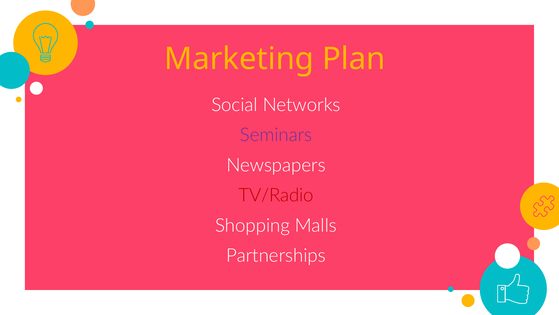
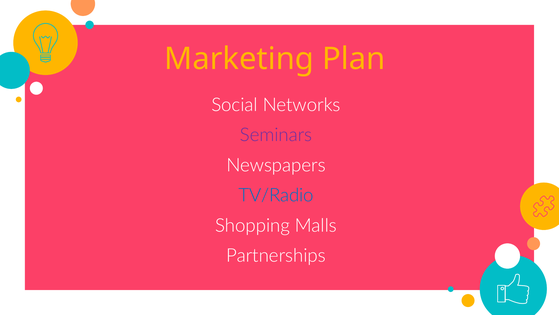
TV/Radio colour: red -> blue (276, 195)
